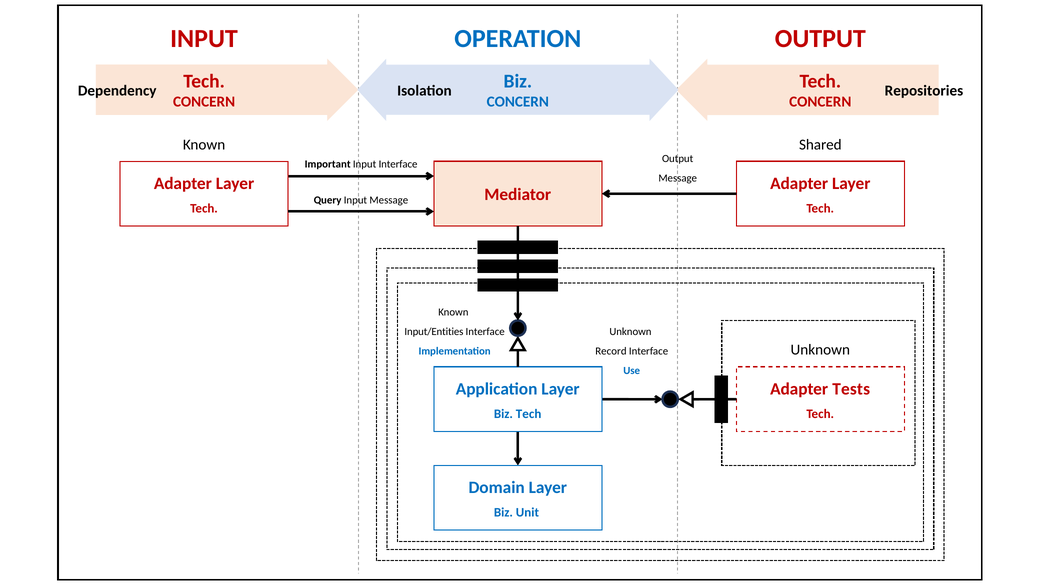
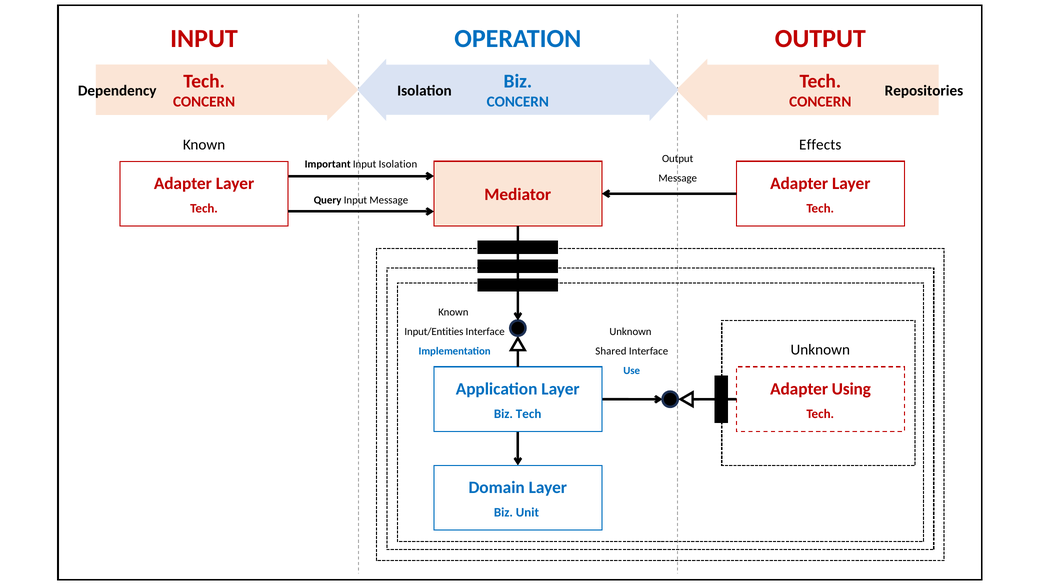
Shared: Shared -> Effects (820, 145)
Input Interface: Interface -> Isolation (398, 164)
Record: Record -> Shared (611, 351)
Tests: Tests -> Using (851, 389)
